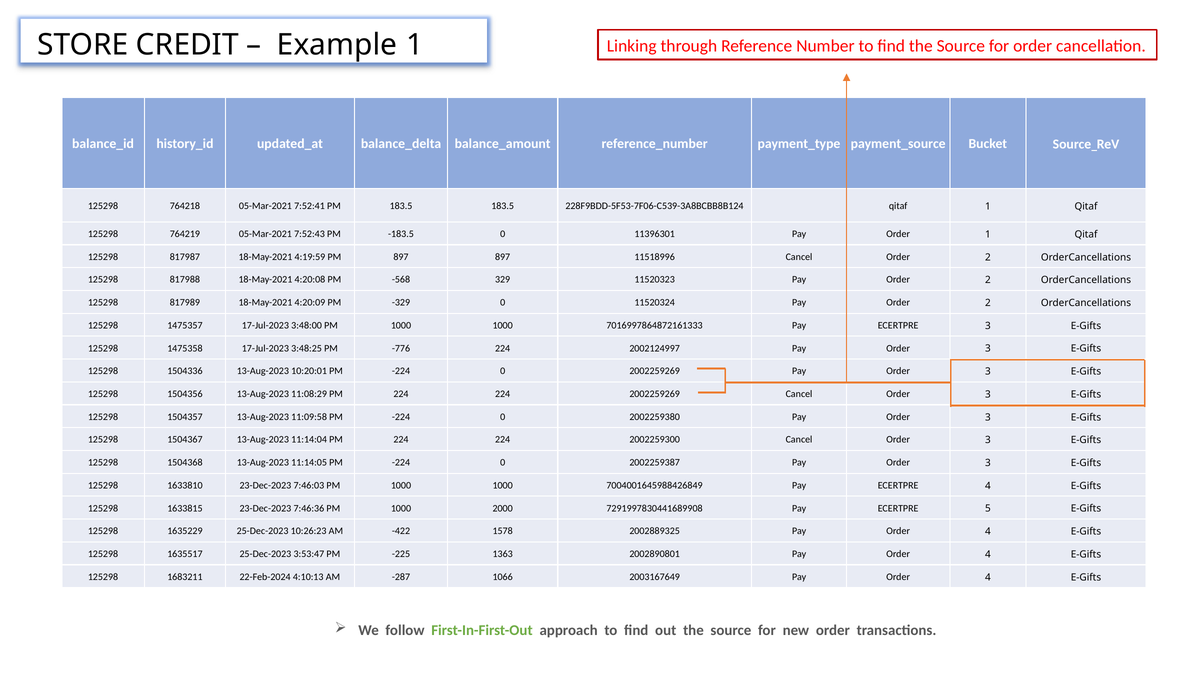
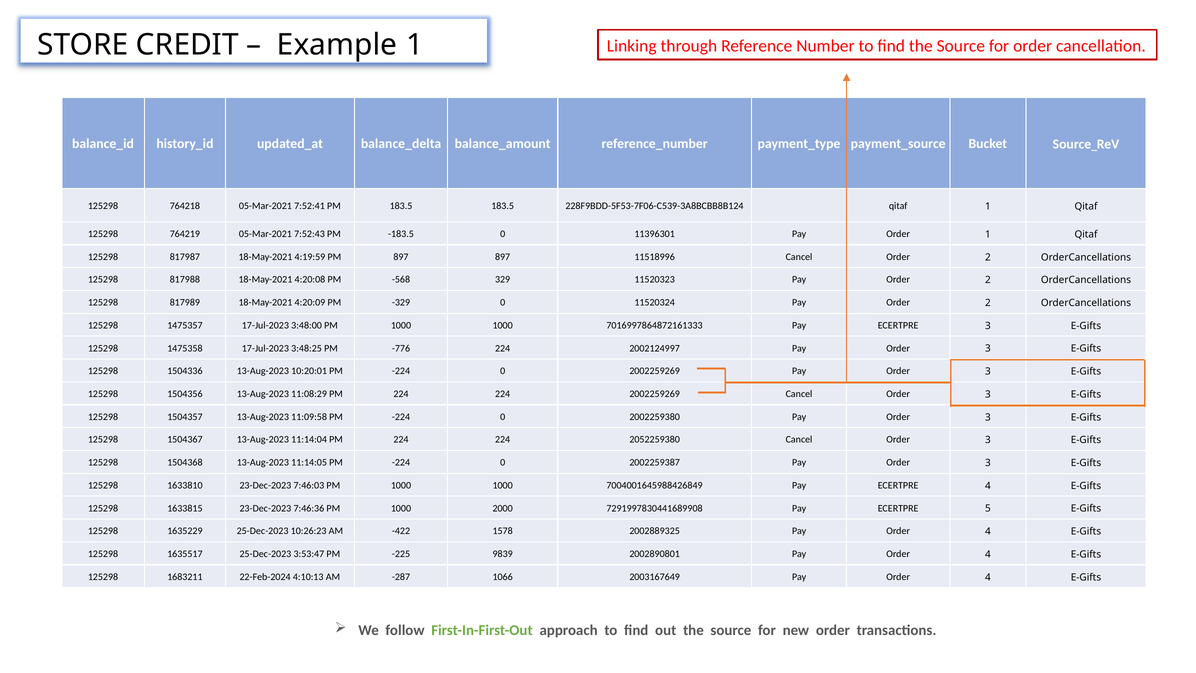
2002259300: 2002259300 -> 2052259380 (655, 439)
1363: 1363 -> 9839 (503, 554)
